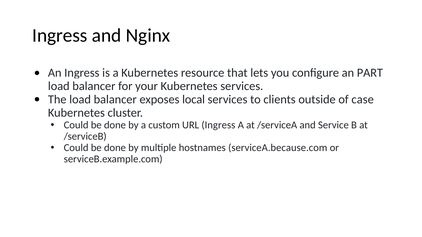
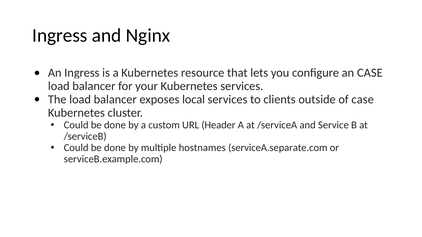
an PART: PART -> CASE (370, 73)
URL Ingress: Ingress -> Header (218, 125)
serviceA.because.com: serviceA.because.com -> serviceA.separate.com (278, 148)
